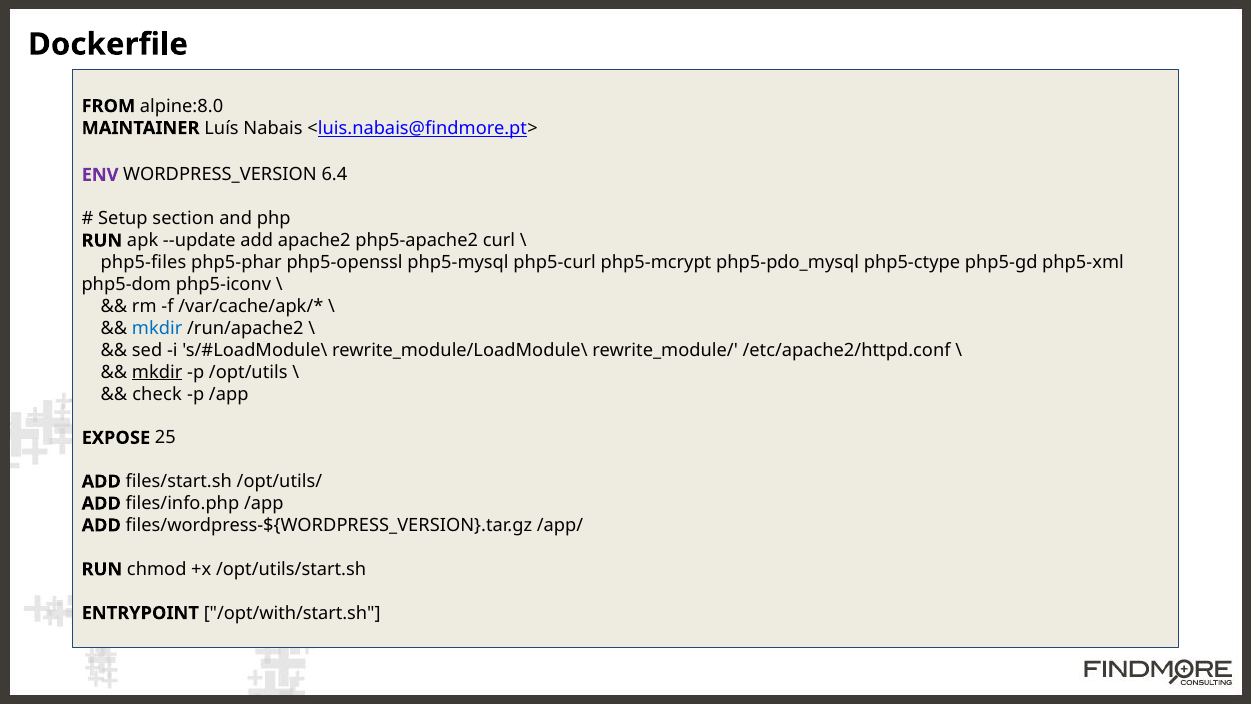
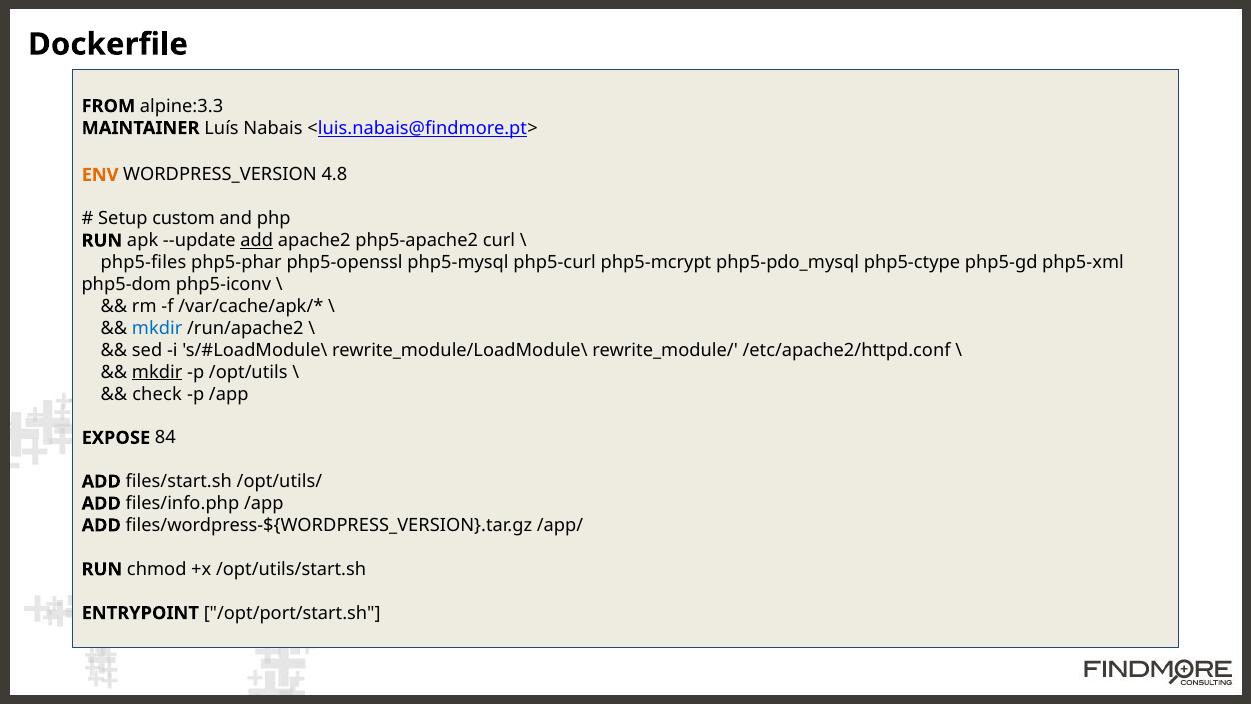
alpine:8.0: alpine:8.0 -> alpine:3.3 (182, 106)
ENV colour: purple -> orange (100, 175)
6.4: 6.4 -> 4.8 (334, 175)
section: section -> custom (184, 219)
add underline: none -> present (257, 240)
25: 25 -> 84 (165, 438)
/opt/with/start.sh: /opt/with/start.sh -> /opt/port/start.sh (292, 613)
